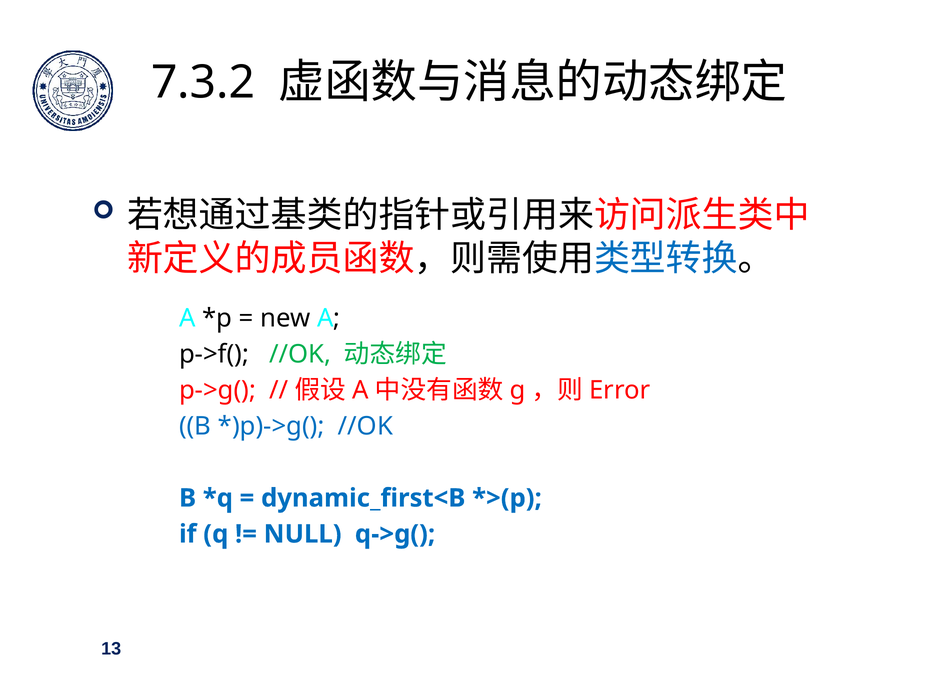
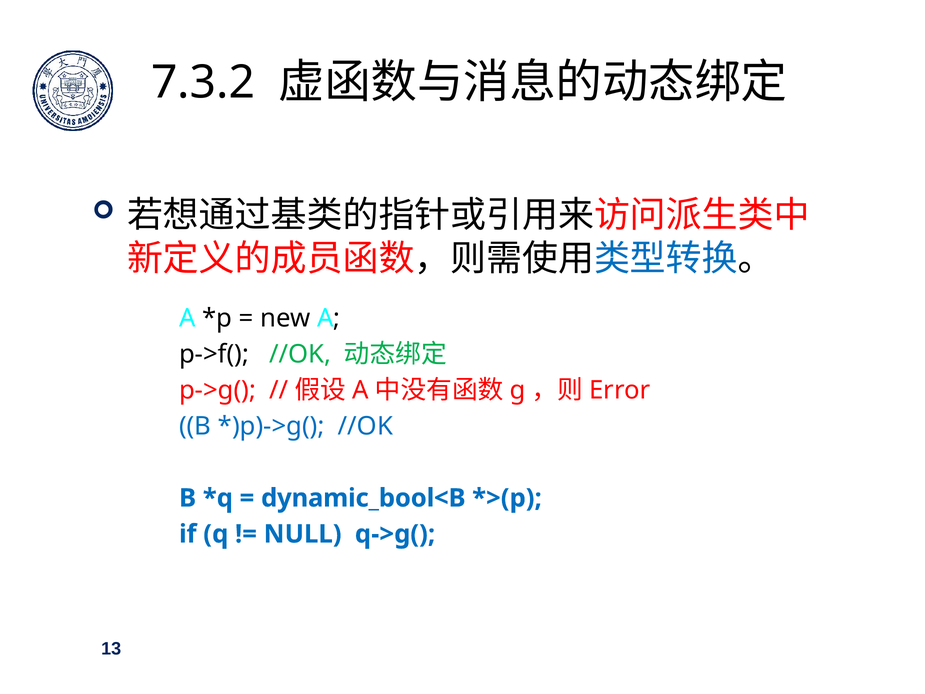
dynamic_first<B: dynamic_first<B -> dynamic_bool<B (363, 498)
